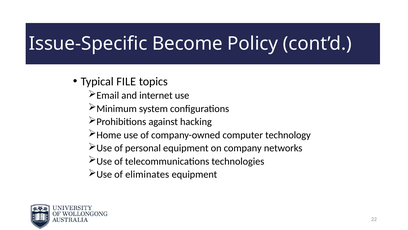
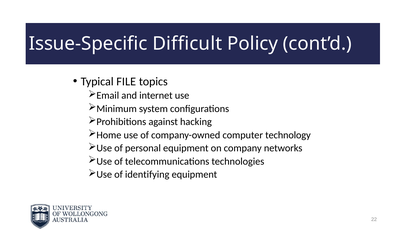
Become: Become -> Difficult (187, 43)
eliminates: eliminates -> identifying (147, 174)
